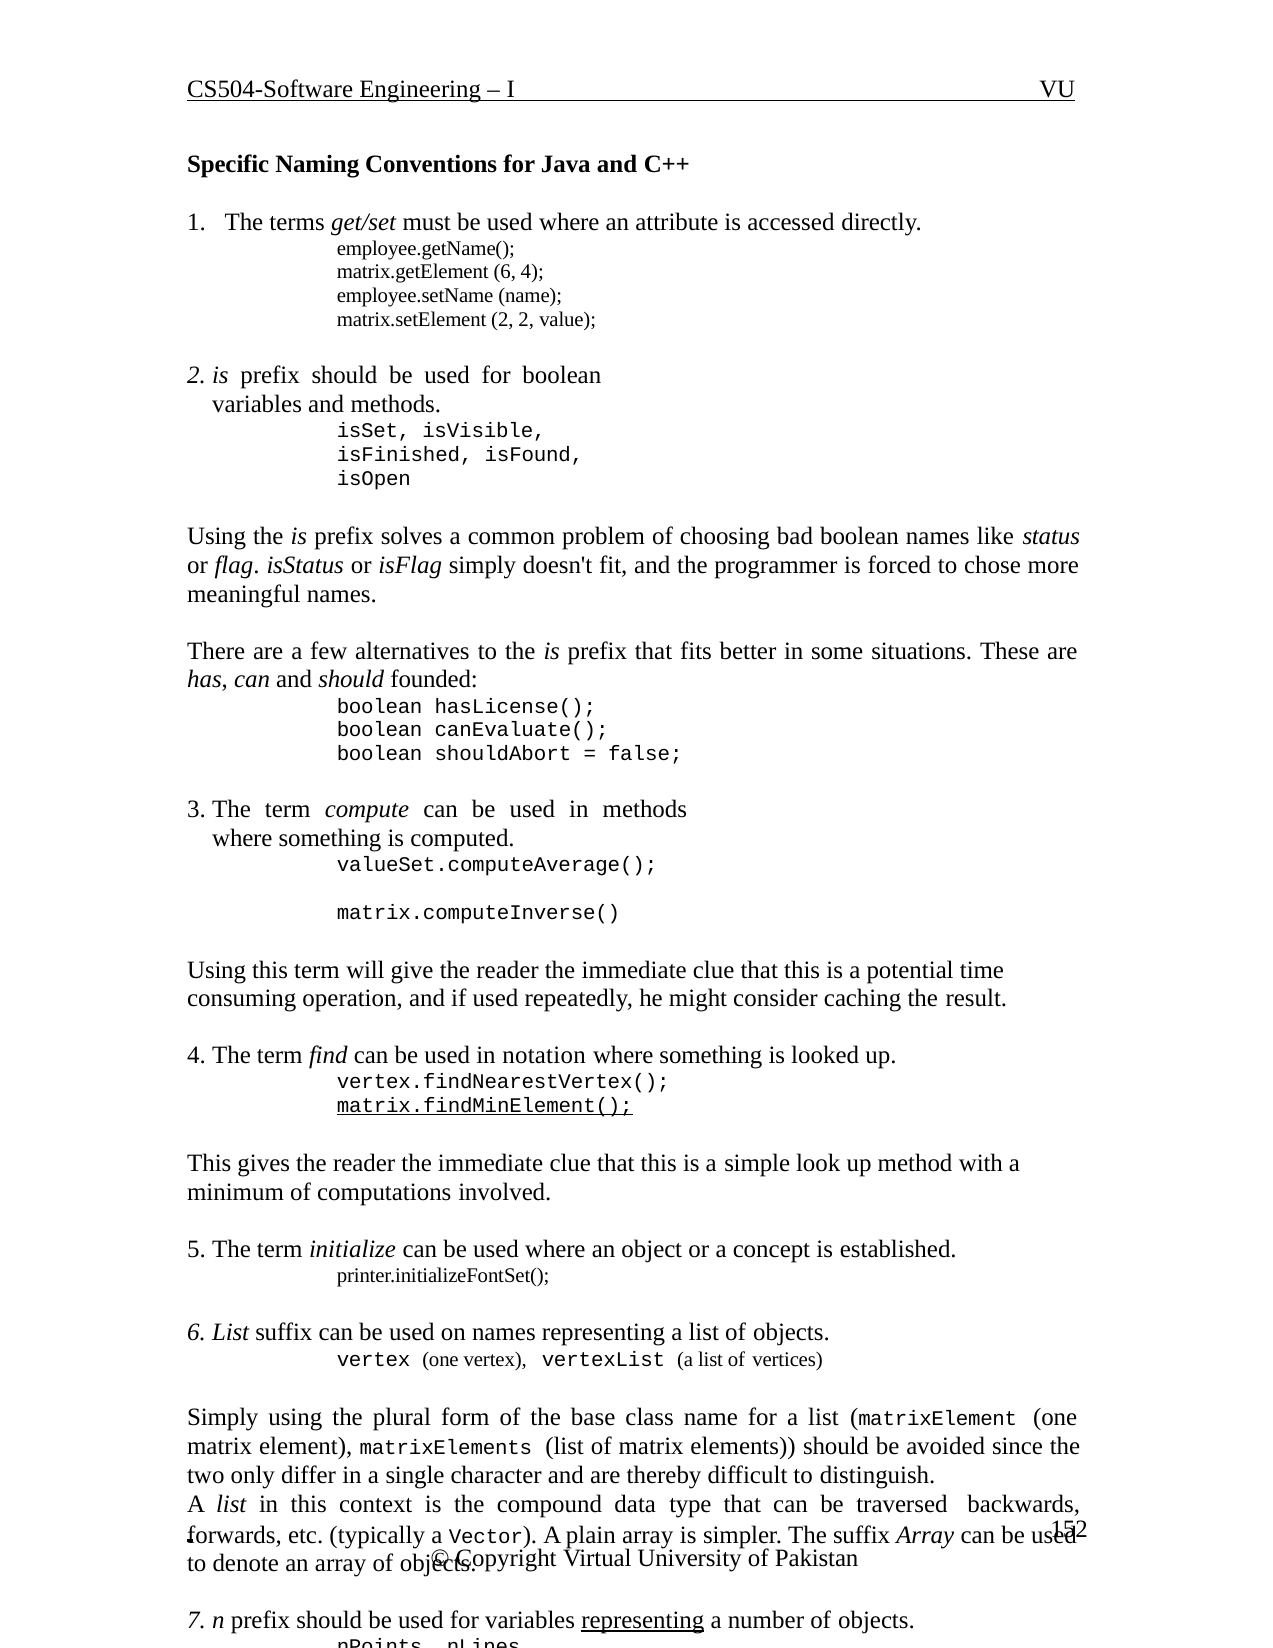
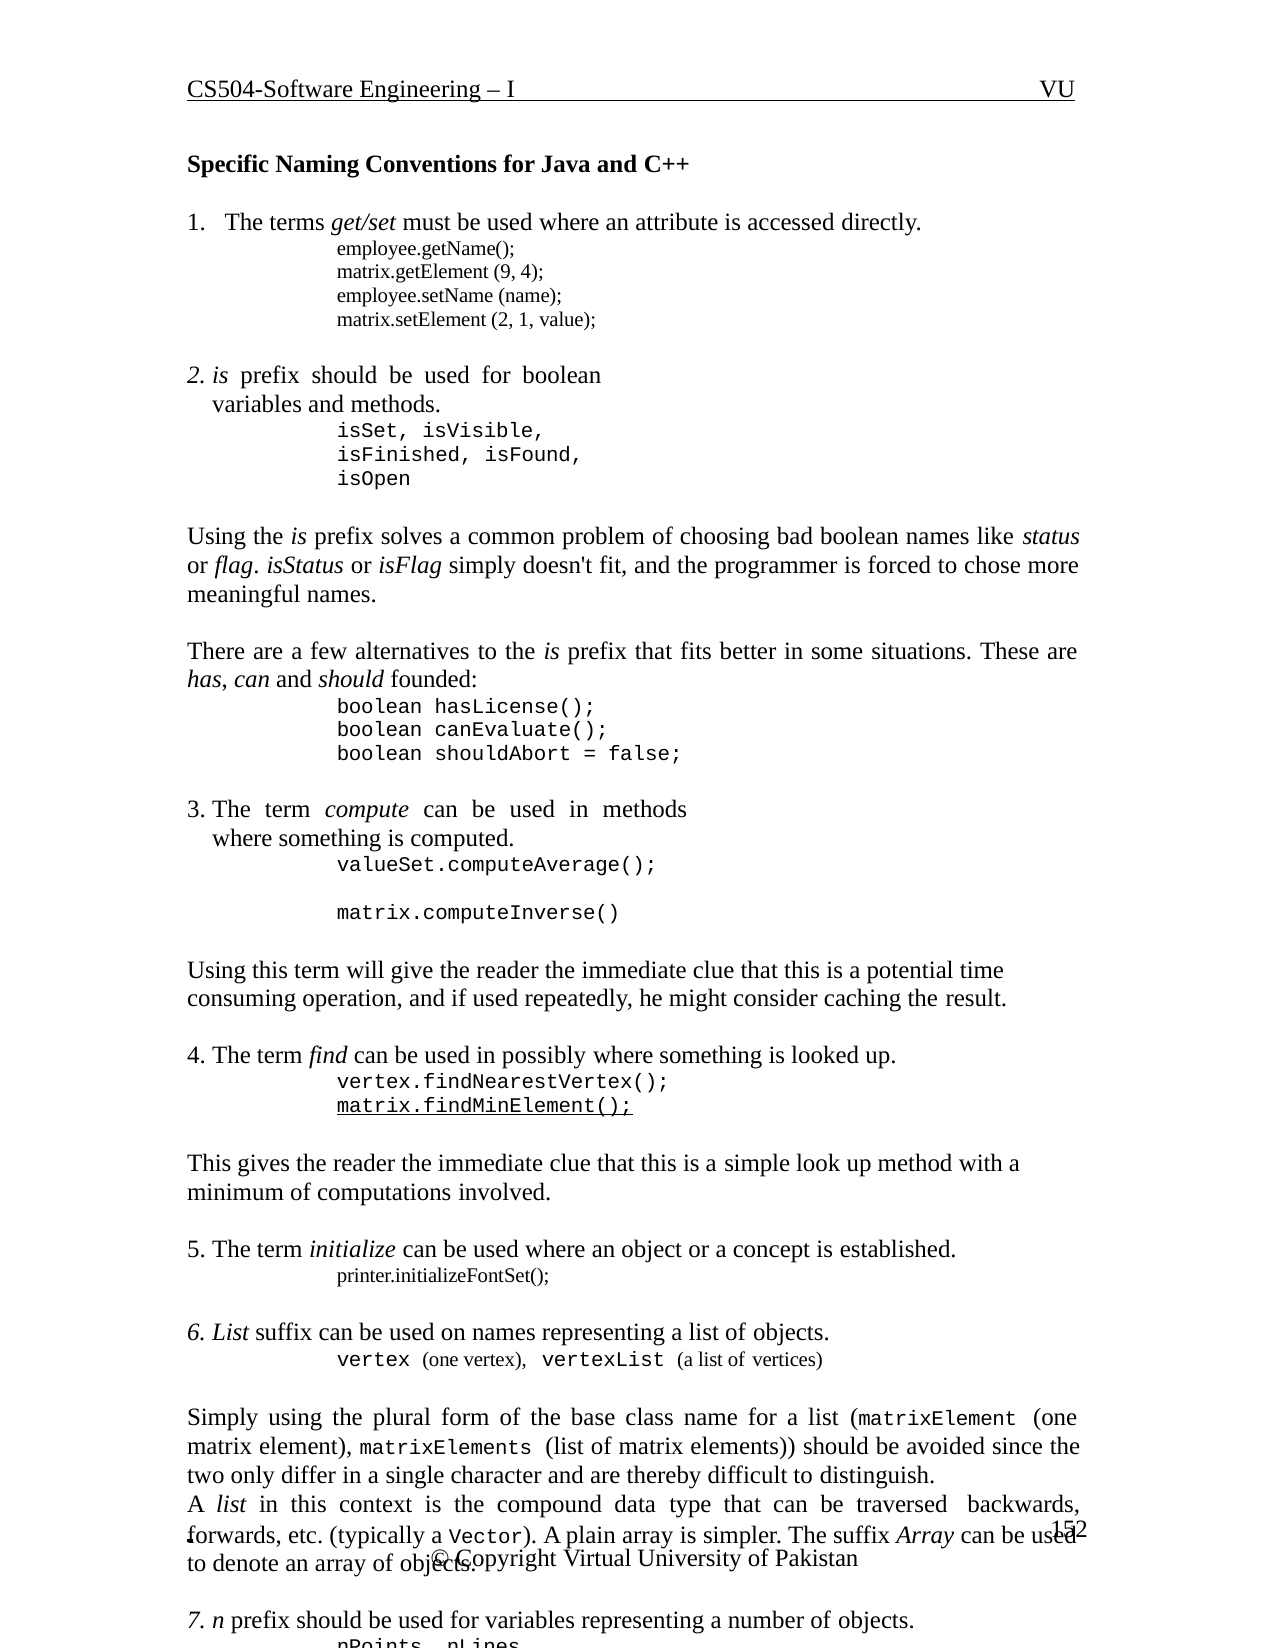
matrix.getElement 6: 6 -> 9 (505, 272)
2 2: 2 -> 1 (526, 319)
notation: notation -> possibly (544, 1055)
representing underline: present -> none (643, 1620)
